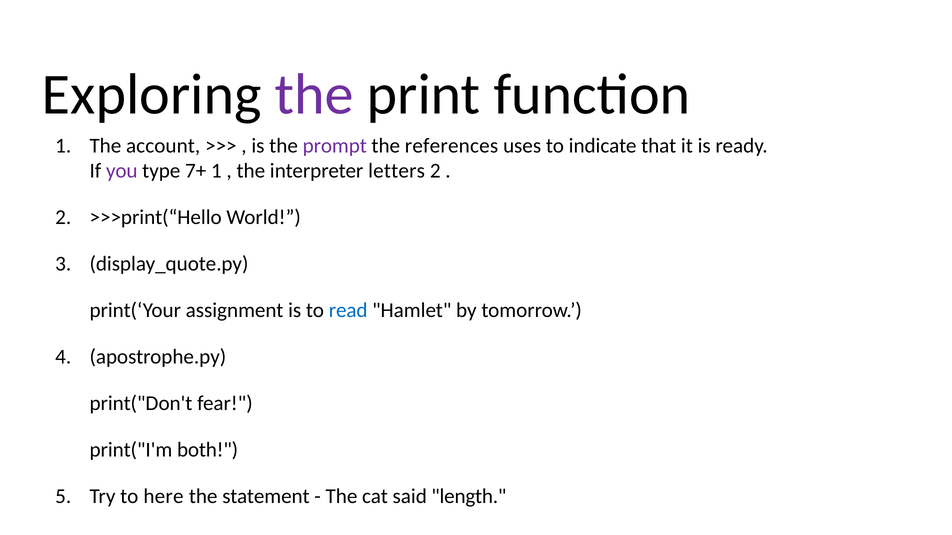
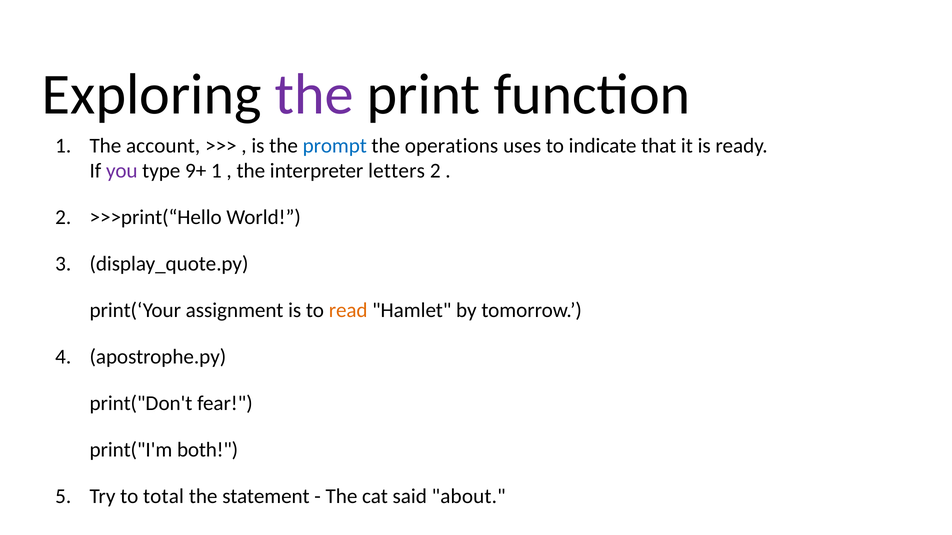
prompt colour: purple -> blue (335, 146)
references: references -> operations (452, 146)
7+: 7+ -> 9+ (196, 171)
read colour: blue -> orange (348, 311)
here: here -> total (163, 497)
length: length -> about (469, 497)
